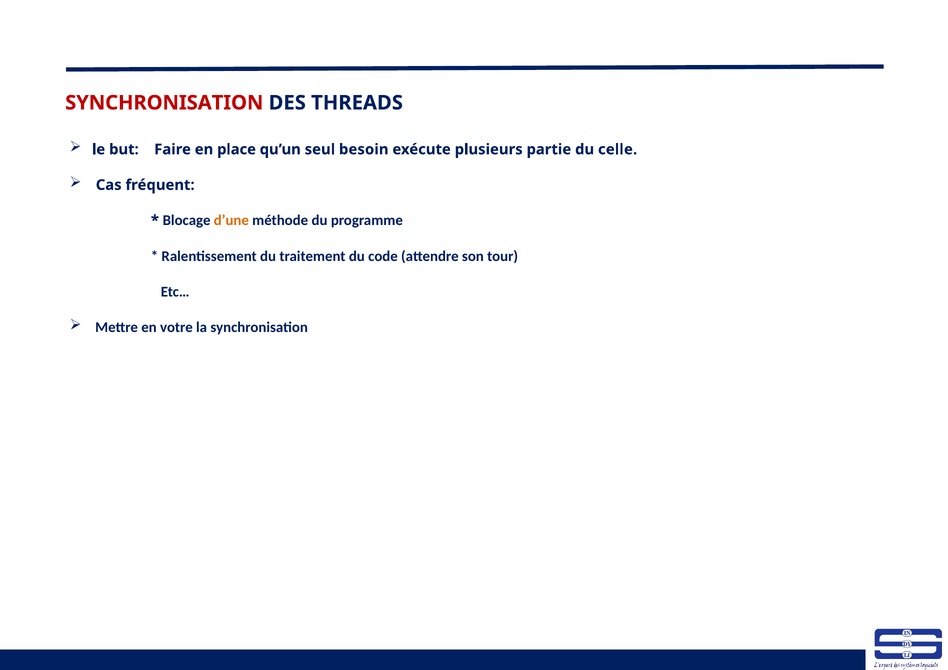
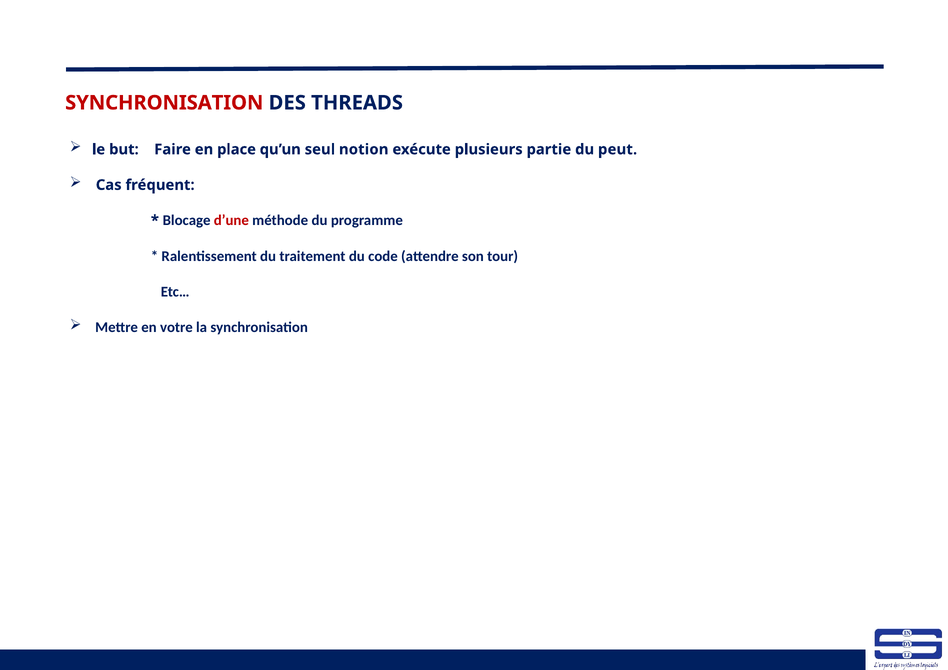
besoin: besoin -> notion (364, 149)
celle: celle -> peut (618, 149)
d’une colour: orange -> red (231, 221)
